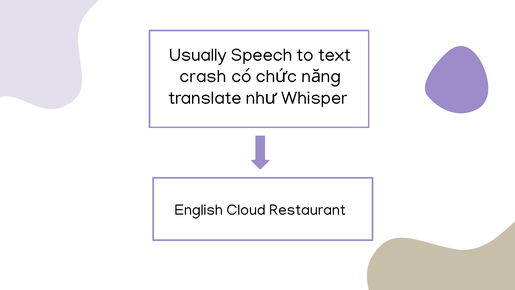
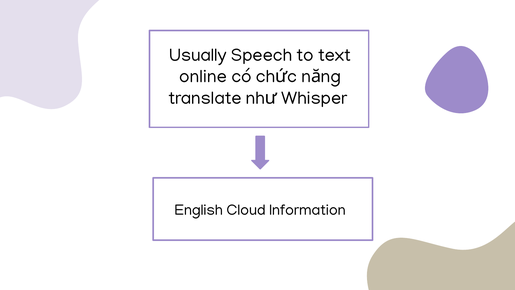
crash: crash -> online (203, 76)
Restaurant: Restaurant -> Information (307, 210)
